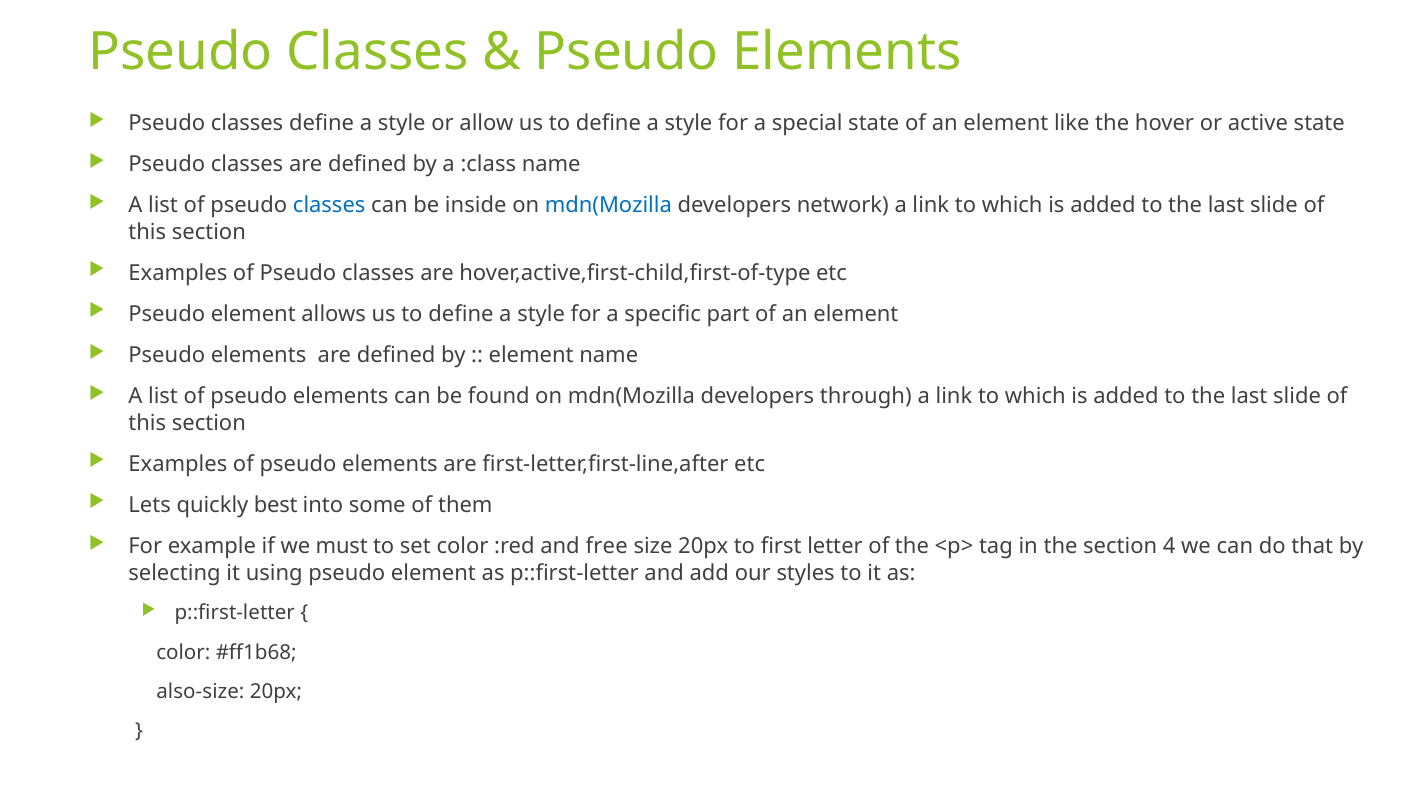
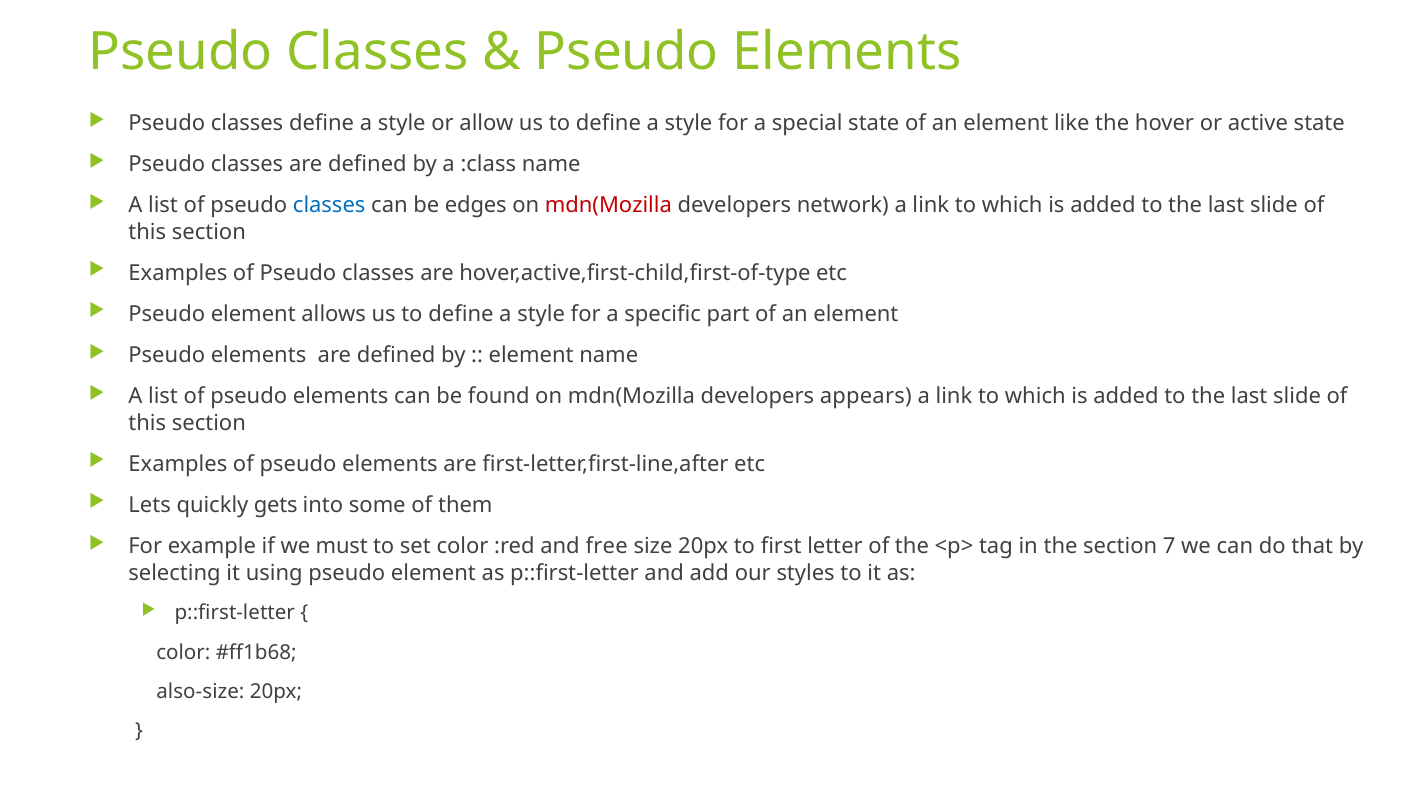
inside: inside -> edges (476, 206)
mdn(Mozilla colour: blue -> red (608, 206)
through: through -> appears (866, 396)
best: best -> gets (276, 505)
4: 4 -> 7 (1169, 546)
